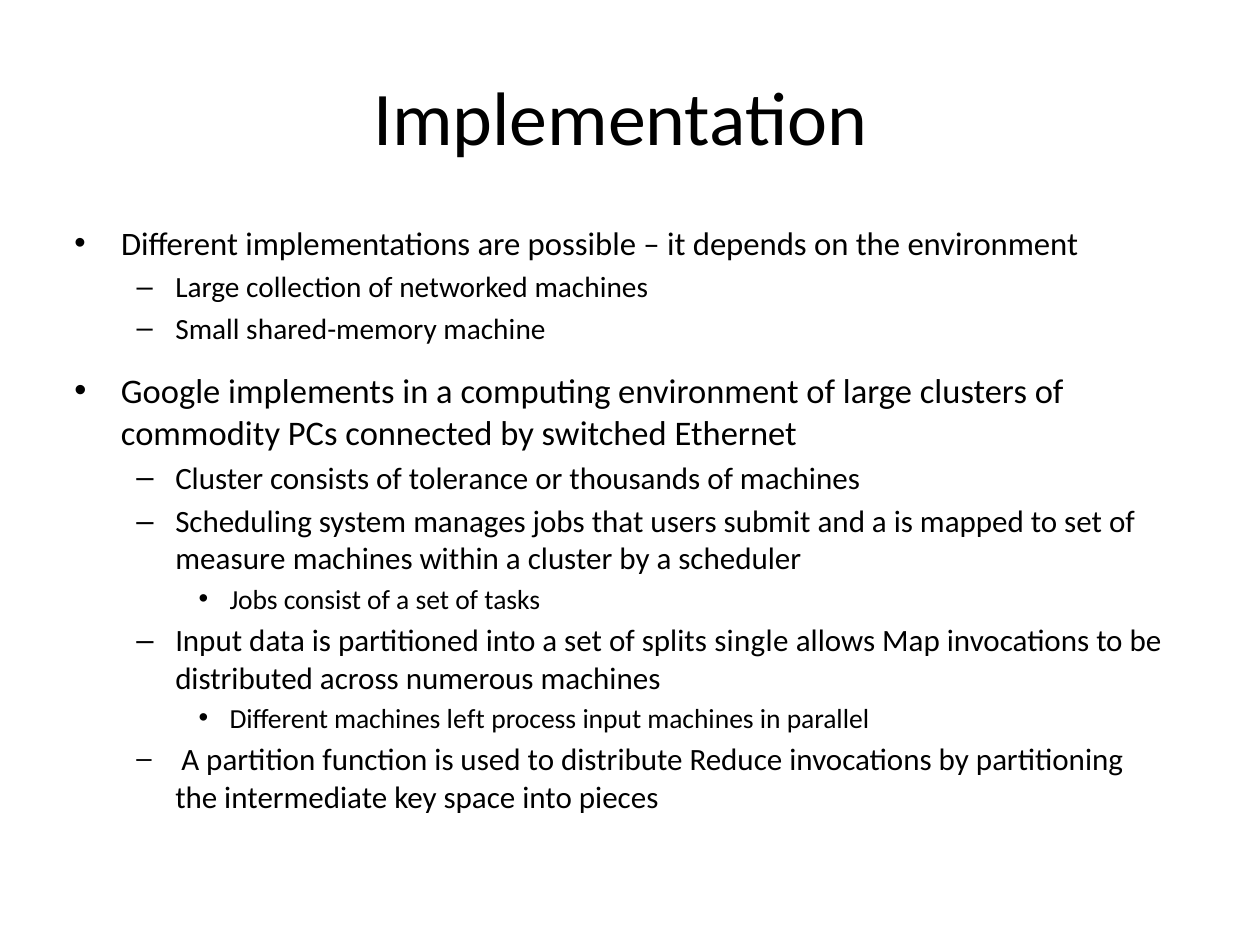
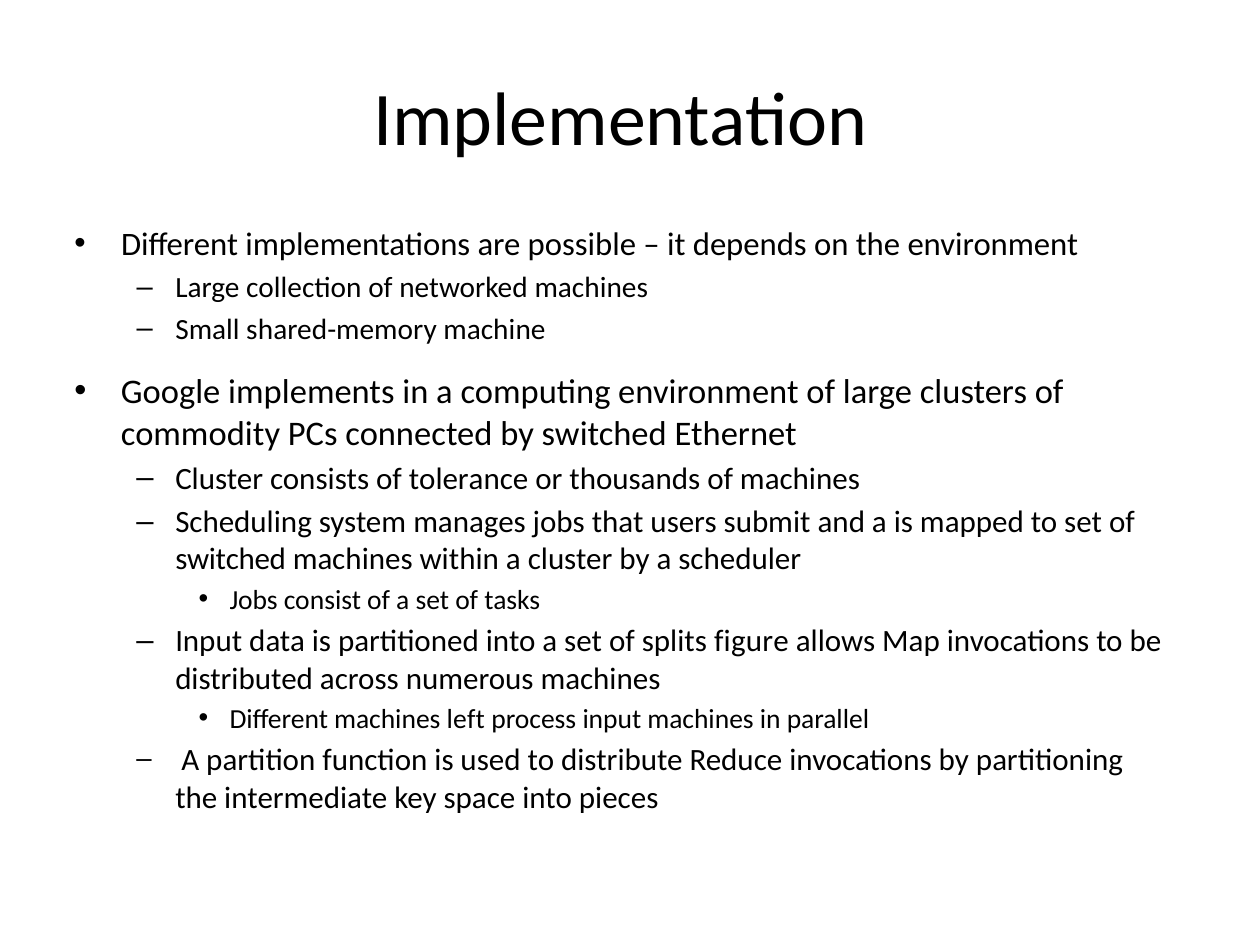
measure: measure -> switched (231, 560)
single: single -> figure (751, 642)
